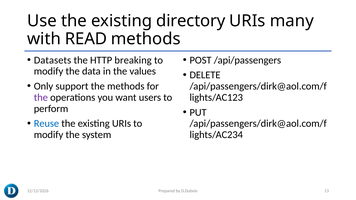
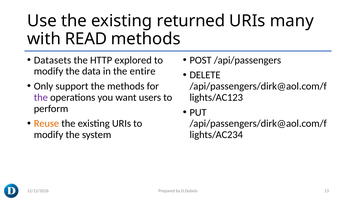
directory: directory -> returned (191, 21)
breaking: breaking -> explored (133, 60)
values: values -> entire (143, 71)
Reuse colour: blue -> orange (46, 124)
